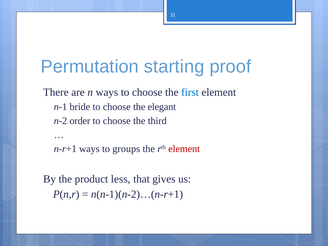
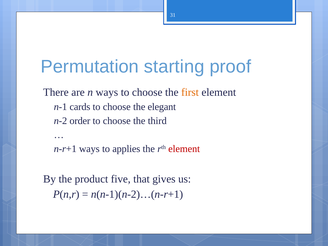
first colour: blue -> orange (190, 92)
bride: bride -> cards (80, 107)
groups: groups -> applies (126, 149)
less: less -> five (121, 179)
